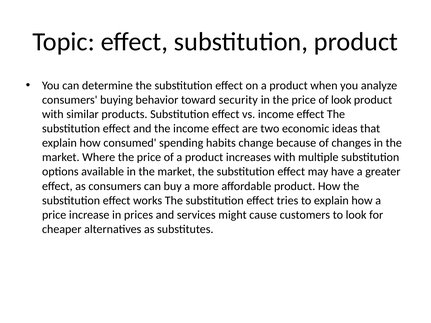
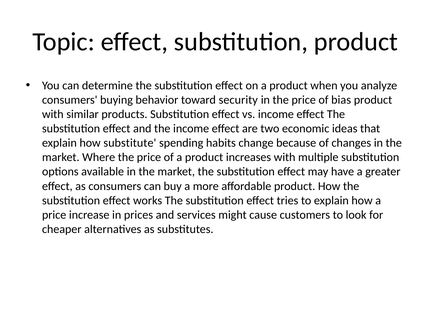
of look: look -> bias (341, 100)
consumed: consumed -> substitute (130, 143)
